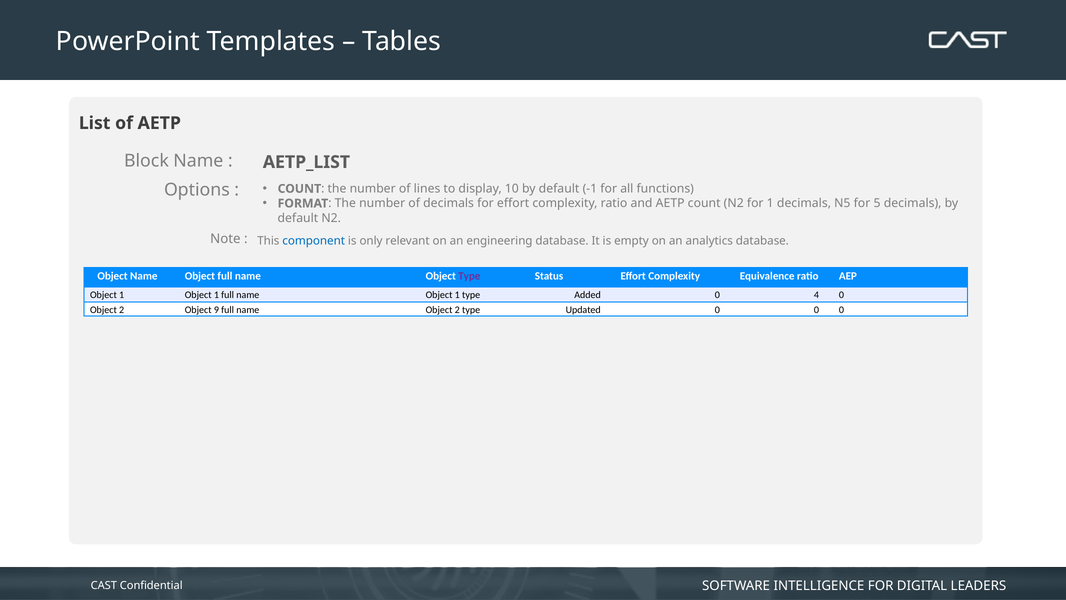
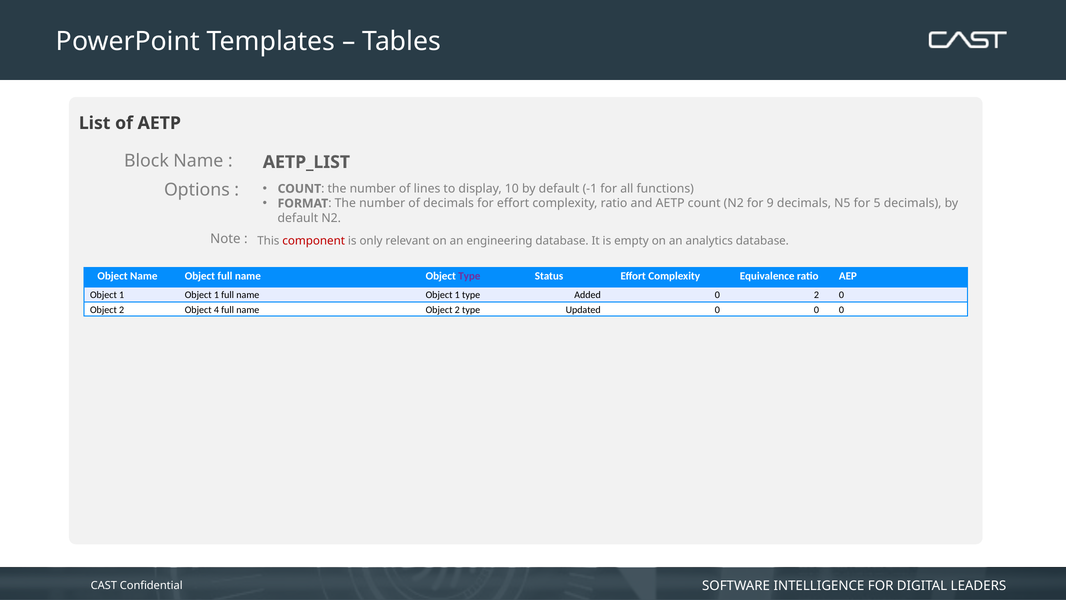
for 1: 1 -> 9 (770, 203)
component colour: blue -> red (314, 241)
0 4: 4 -> 2 (817, 295)
9: 9 -> 4 (216, 310)
